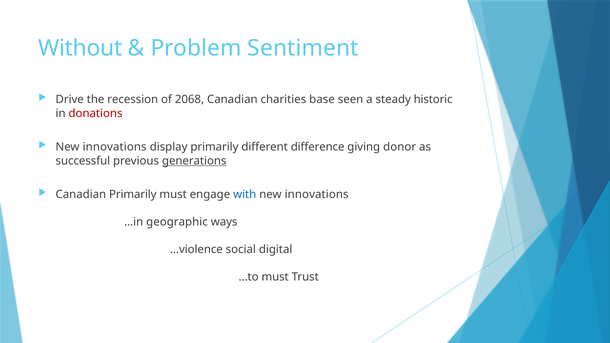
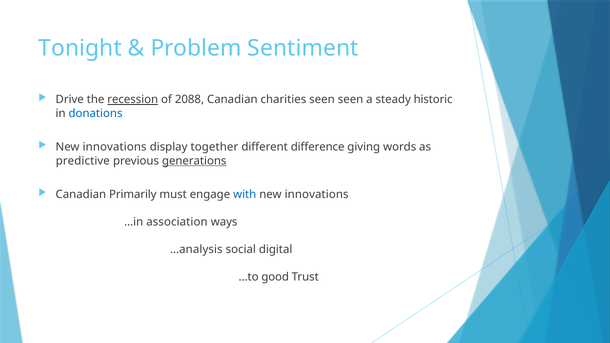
Without: Without -> Tonight (80, 48)
recession underline: none -> present (133, 100)
2068: 2068 -> 2088 (189, 100)
charities base: base -> seen (322, 100)
donations colour: red -> blue (96, 113)
display primarily: primarily -> together (214, 147)
donor: donor -> words (400, 147)
successful: successful -> predictive (83, 161)
geographic: geographic -> association (177, 222)
…violence: …violence -> …analysis (196, 250)
…to must: must -> good (275, 277)
